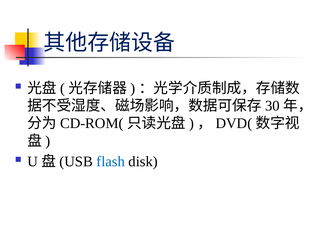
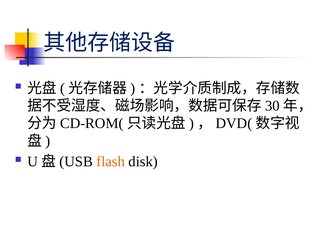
flash colour: blue -> orange (111, 161)
